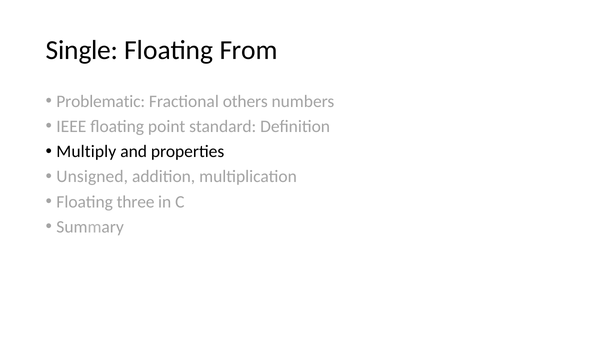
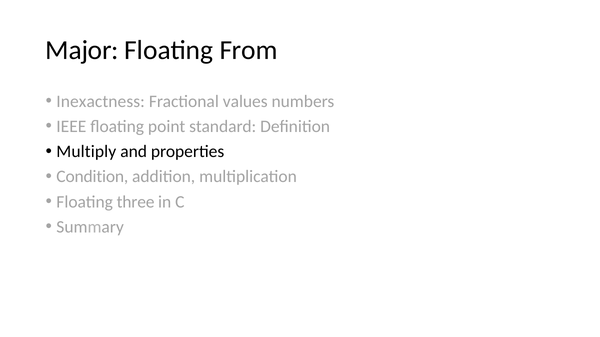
Single: Single -> Major (82, 50)
Problematic: Problematic -> Inexactness (101, 101)
others: others -> values (245, 101)
Unsigned: Unsigned -> Condition (92, 177)
